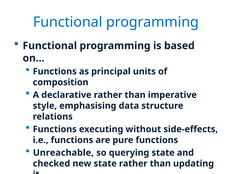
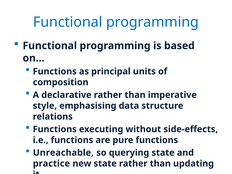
checked: checked -> practice (51, 164)
